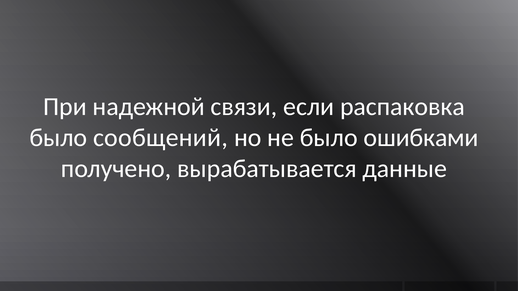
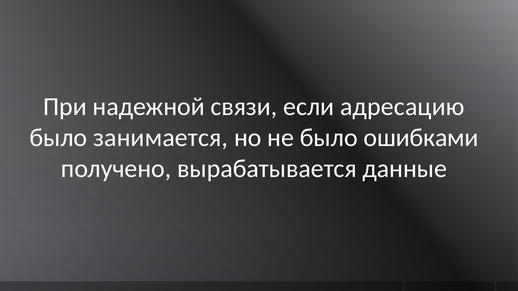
распаковка: распаковка -> адресацию (402, 107)
сообщений: сообщений -> занимается (161, 138)
